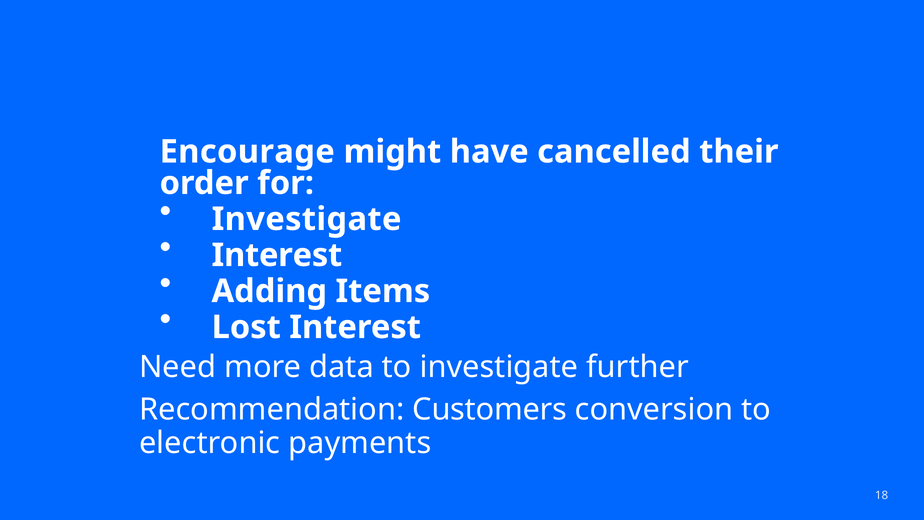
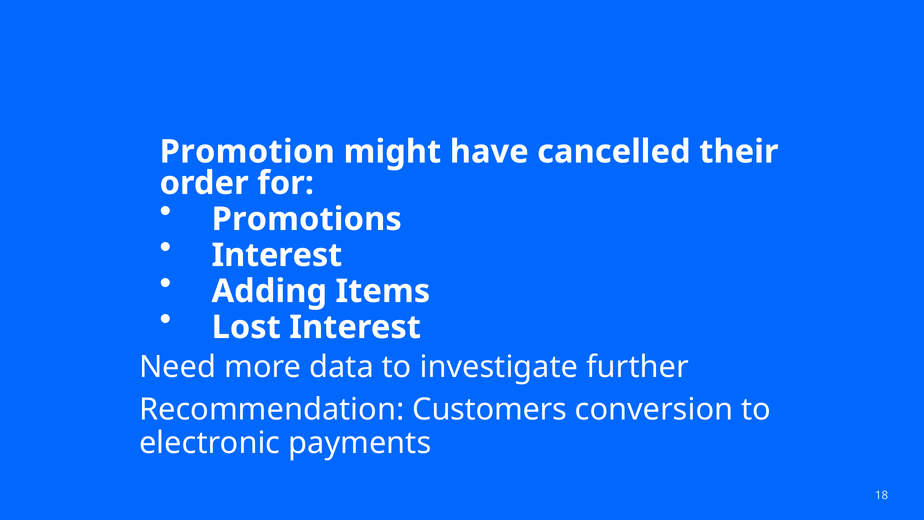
Encourage: Encourage -> Promotion (247, 152)
Investigate: Investigate -> Promotions (307, 219)
